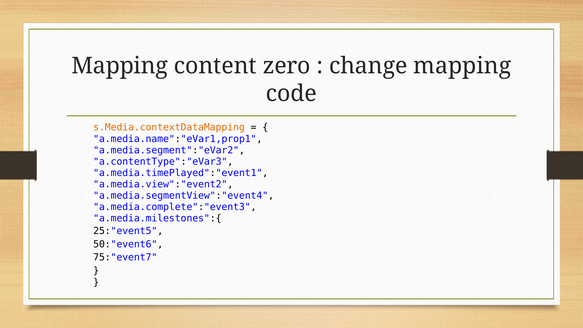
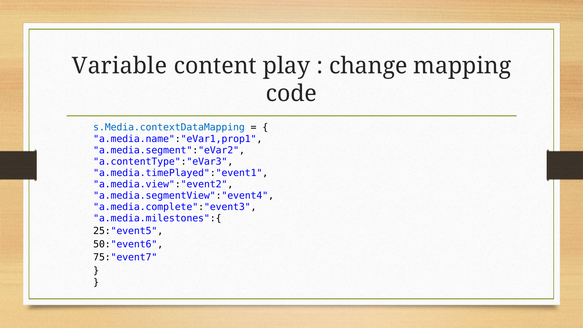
Mapping: Mapping -> Variable (120, 66)
zero: zero -> play (287, 66)
s.Media.contextDataMapping colour: orange -> blue (169, 127)
